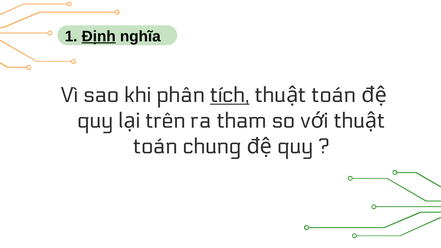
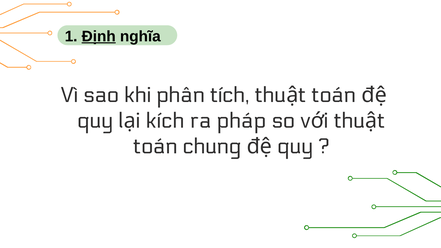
tích underline: present -> none (230, 95)
trên: trên -> kích (165, 121)
tham: tham -> pháp (242, 121)
